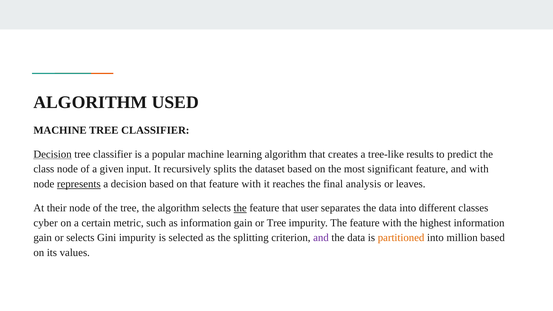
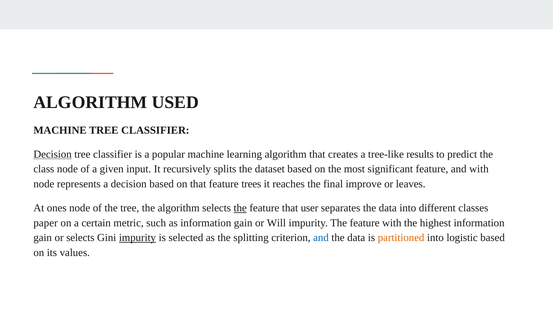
represents underline: present -> none (79, 184)
that feature with: with -> trees (251, 184)
analysis: analysis -> improve (364, 184)
their: their -> ones (57, 208)
cyber: cyber -> paper (46, 223)
or Tree: Tree -> Will (276, 223)
impurity underline: none -> present (137, 238)
and colour: purple -> blue (321, 238)
million: million -> logistic (462, 238)
